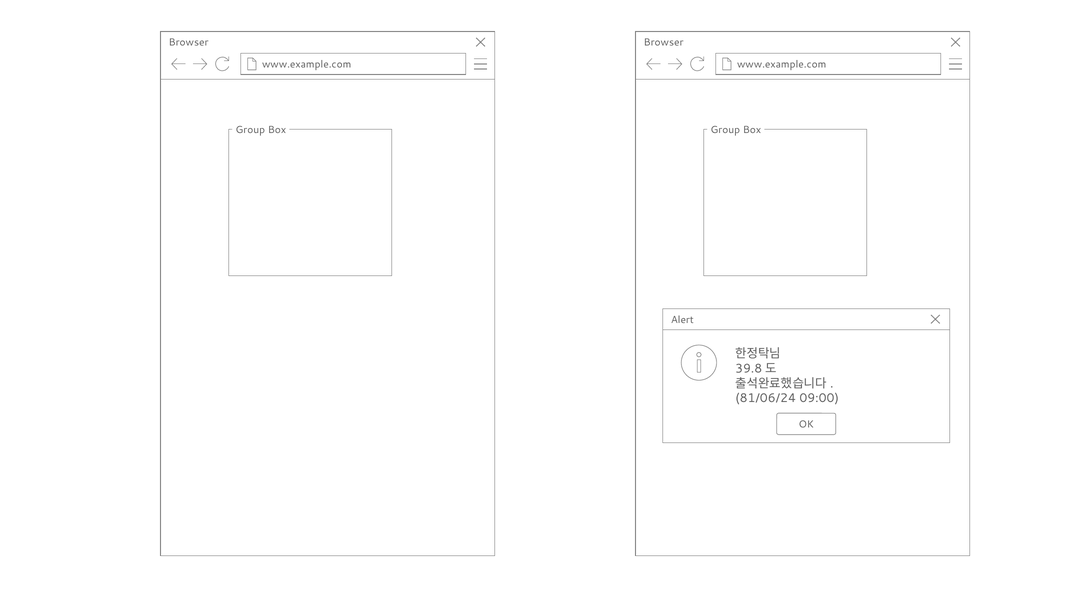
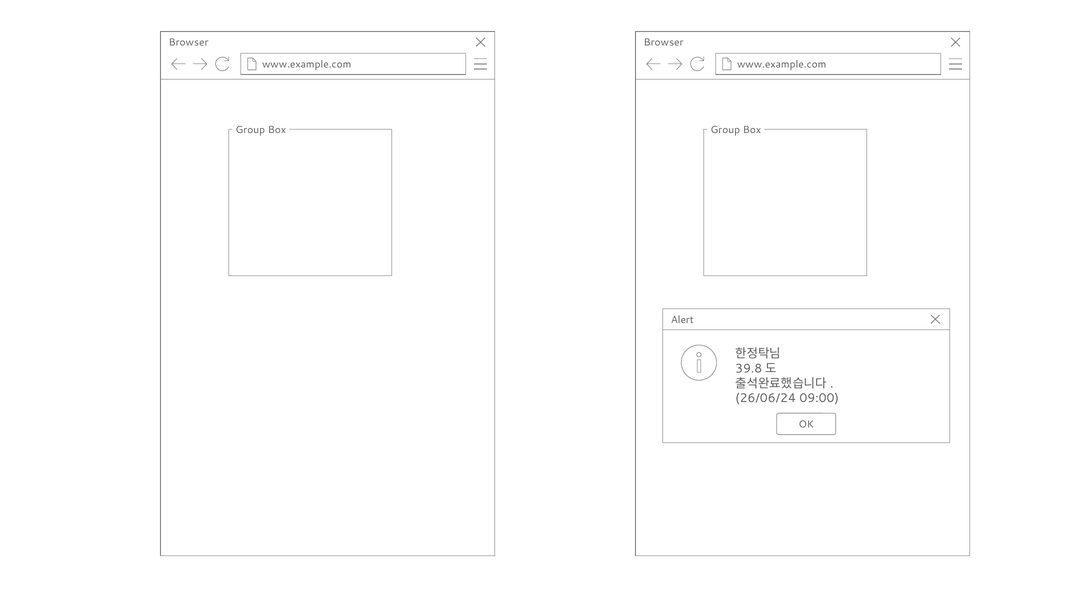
81/06/24: 81/06/24 -> 26/06/24 (766, 398)
